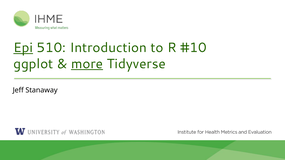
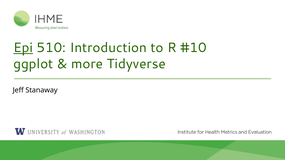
more underline: present -> none (87, 64)
